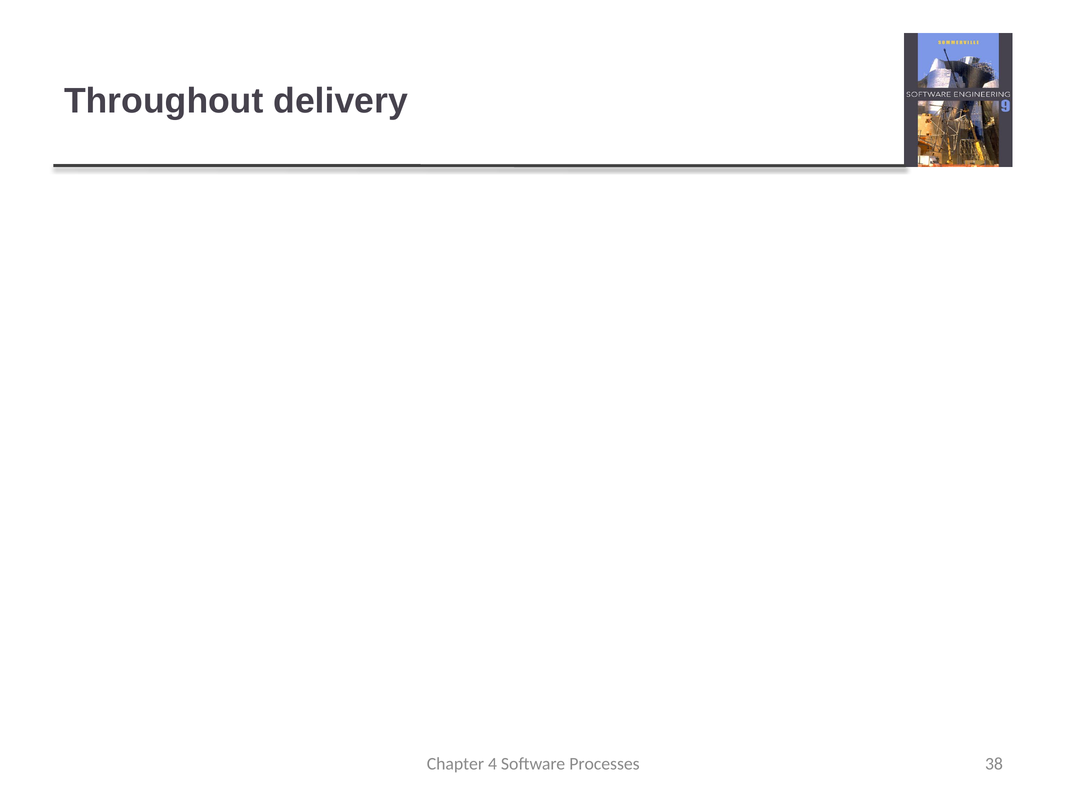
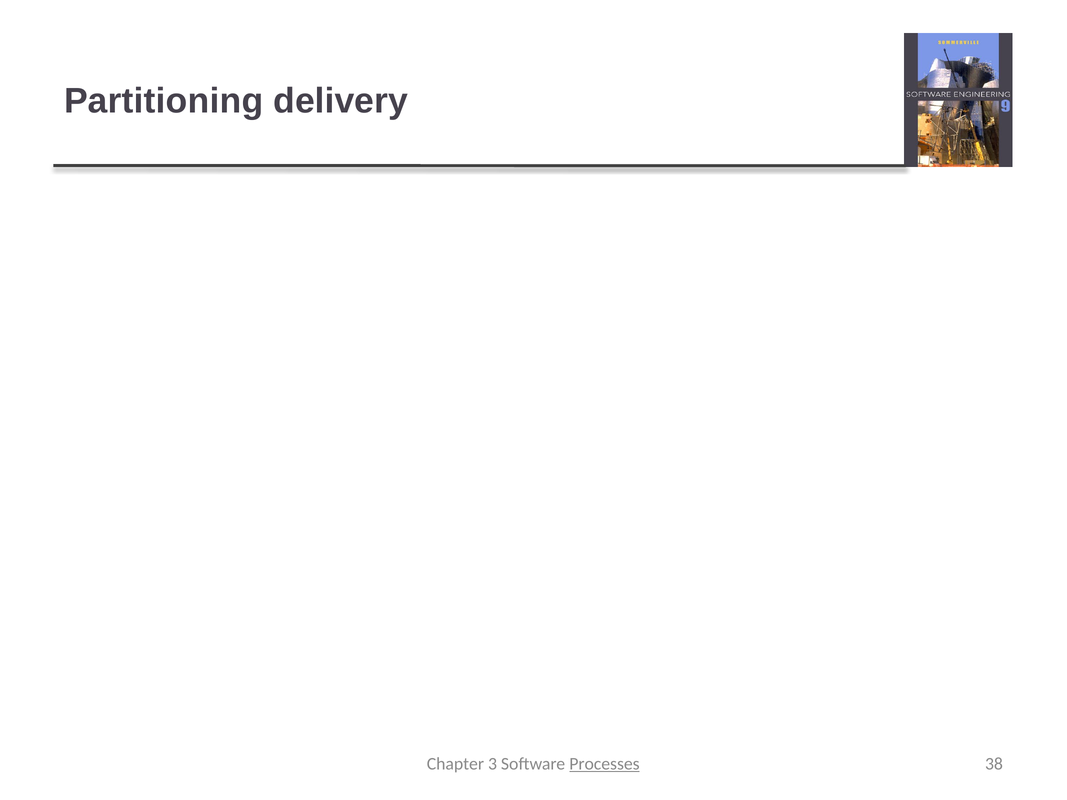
Throughout: Throughout -> Partitioning (164, 101)
4: 4 -> 3 (493, 764)
Processes underline: none -> present (604, 764)
